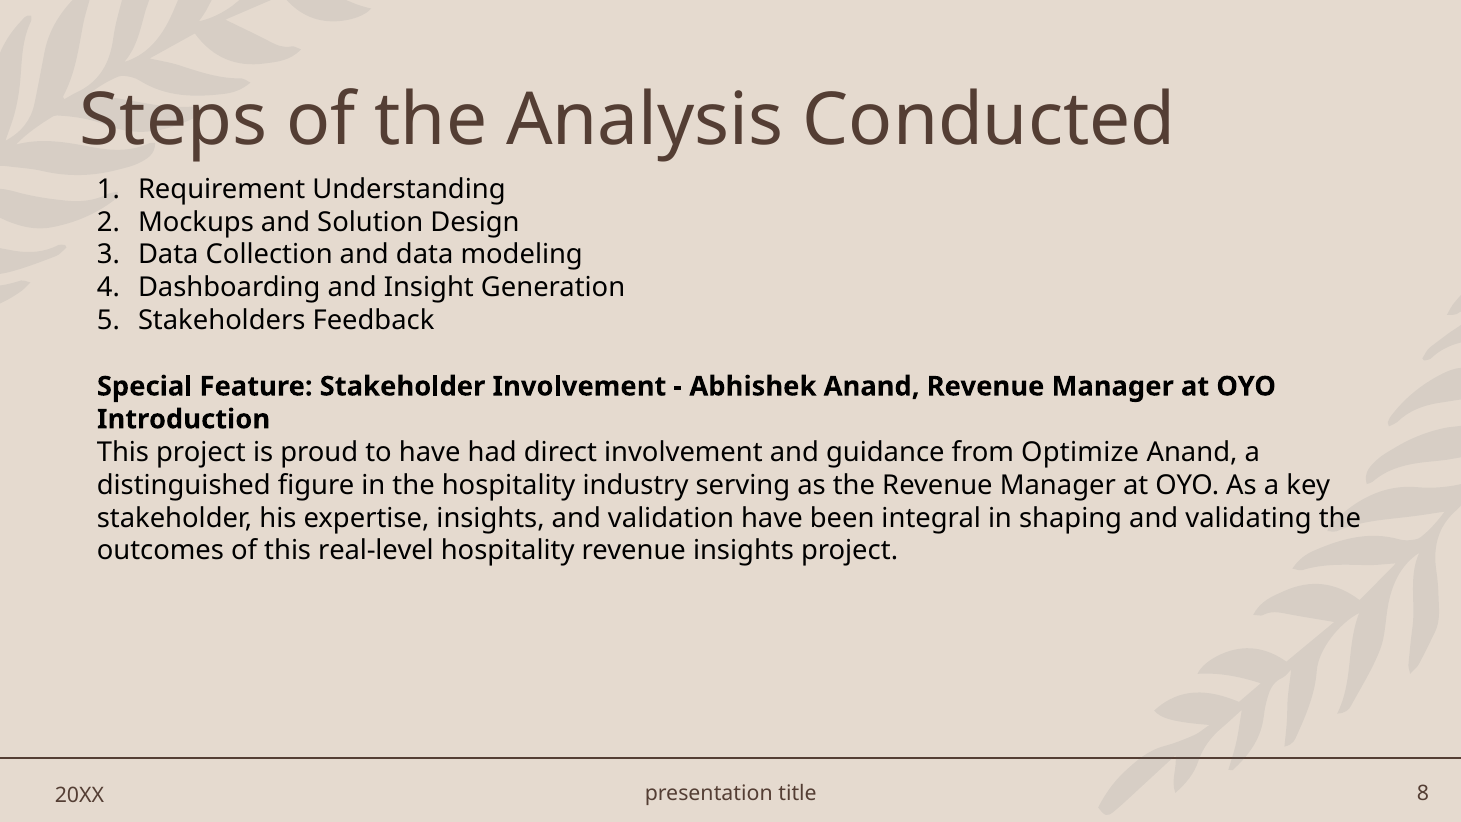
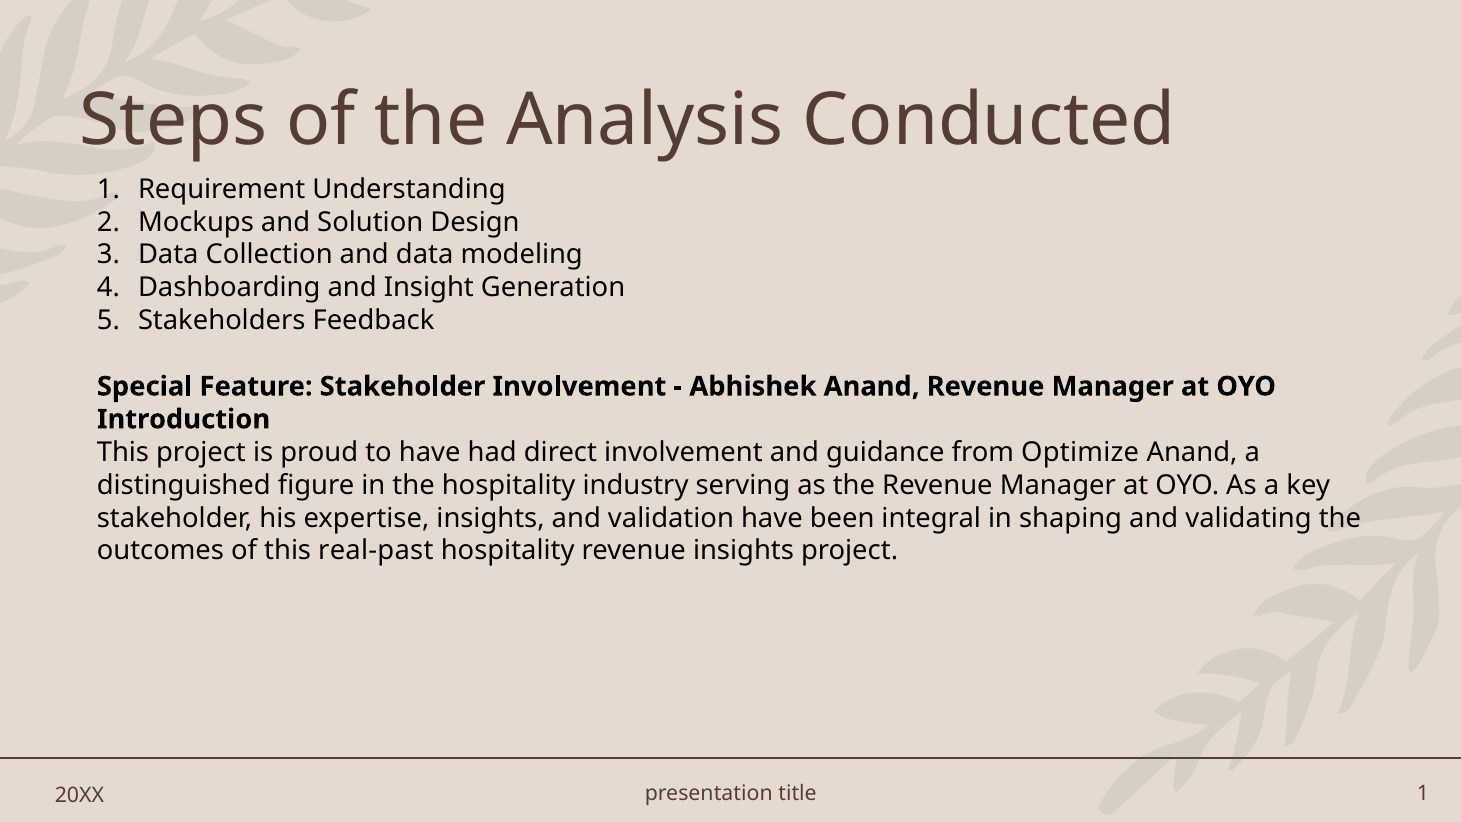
real-level: real-level -> real-past (376, 551)
title 8: 8 -> 1 (1423, 793)
